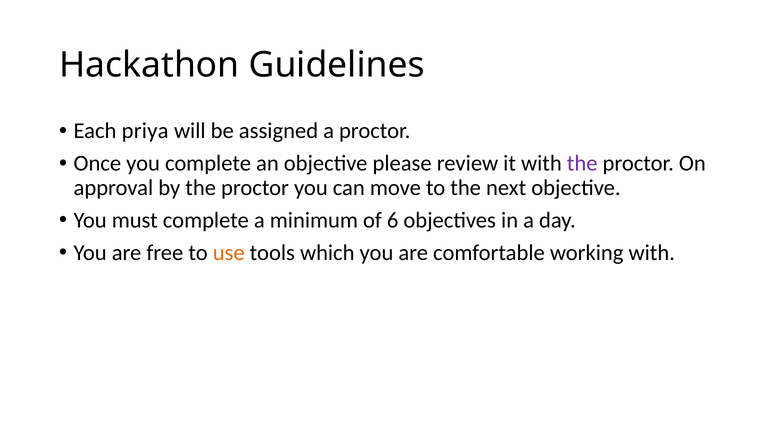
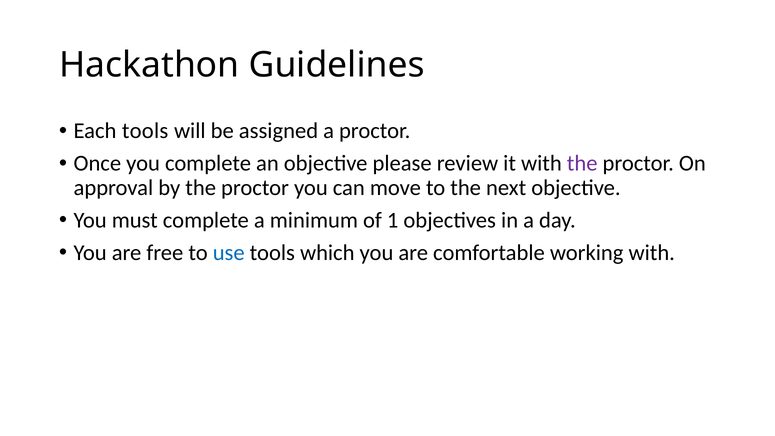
Each priya: priya -> tools (145, 131)
6: 6 -> 1 (393, 220)
use colour: orange -> blue (229, 253)
